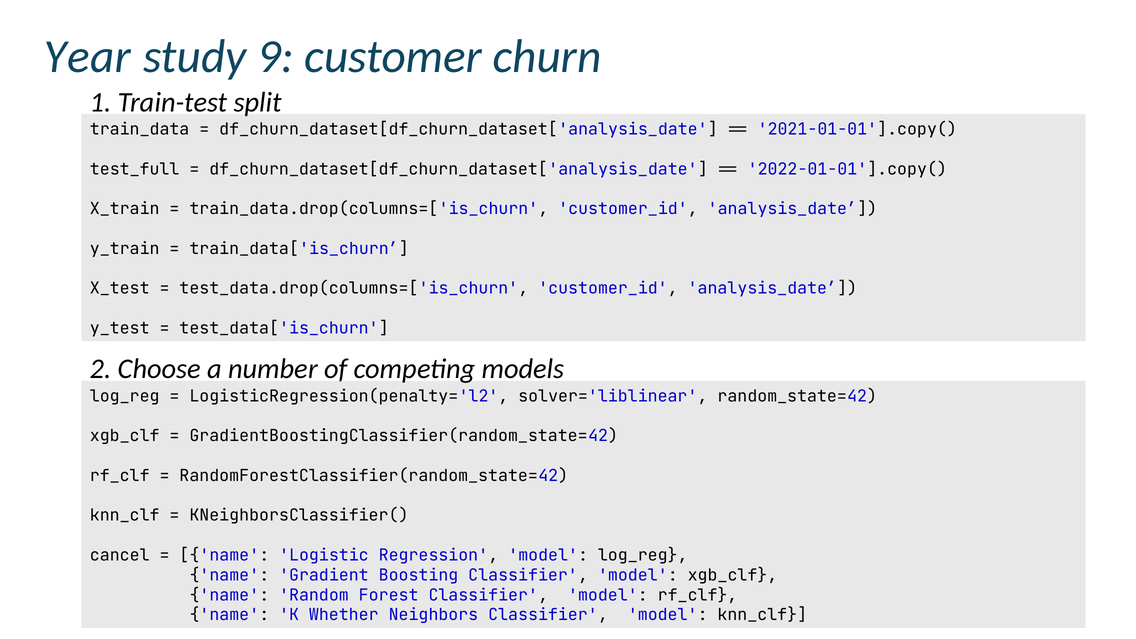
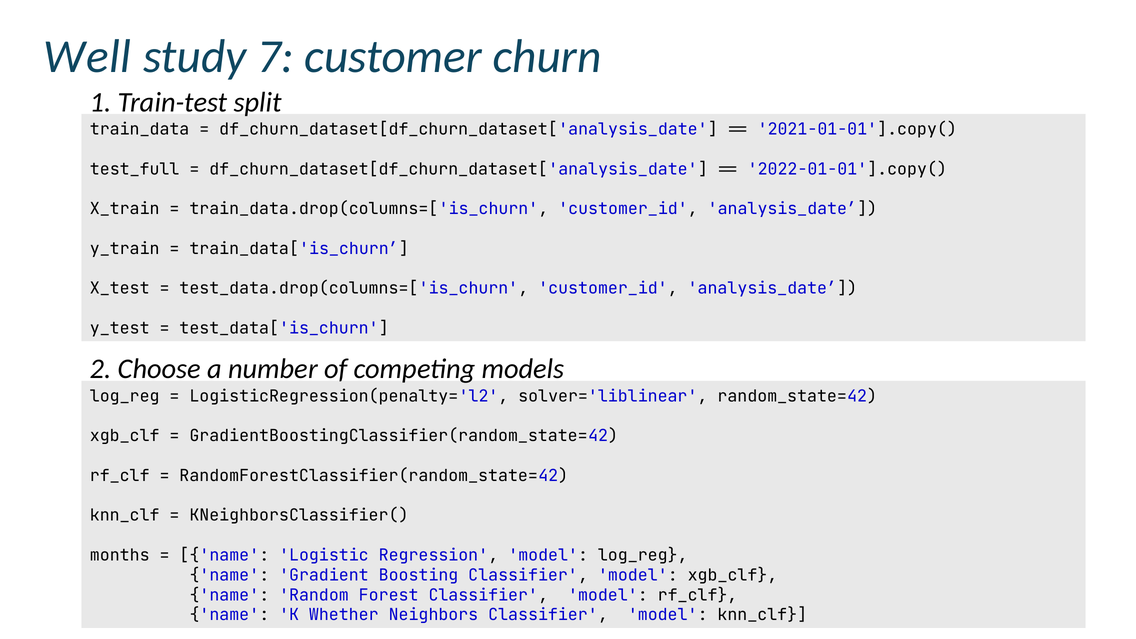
Year: Year -> Well (87, 57)
9: 9 -> 7 (276, 57)
cancel: cancel -> months (120, 555)
